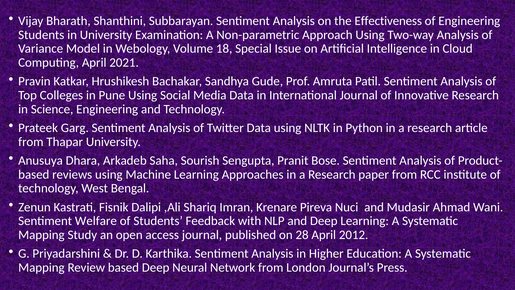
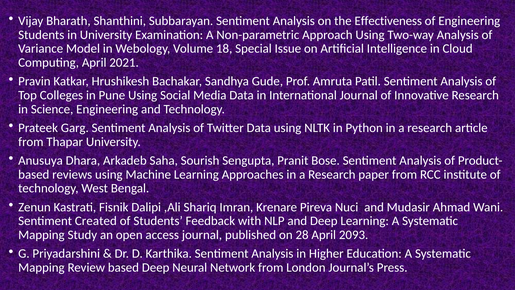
Welfare: Welfare -> Created (96, 221)
2012: 2012 -> 2093 (354, 235)
